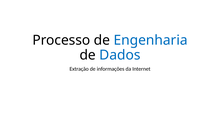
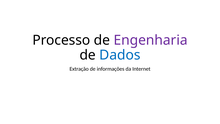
Engenharia colour: blue -> purple (151, 40)
